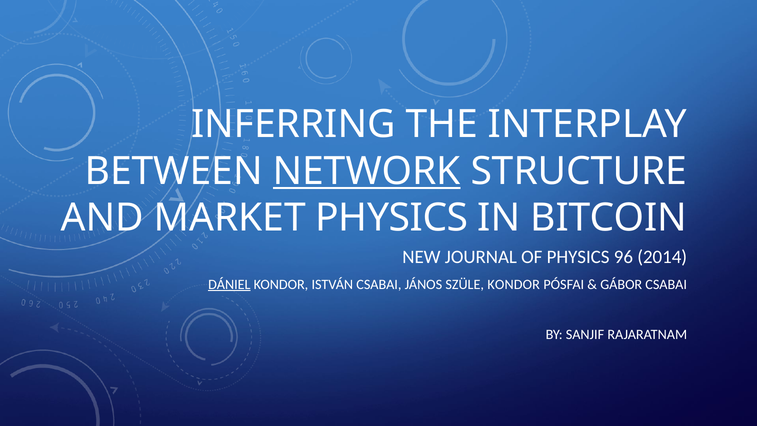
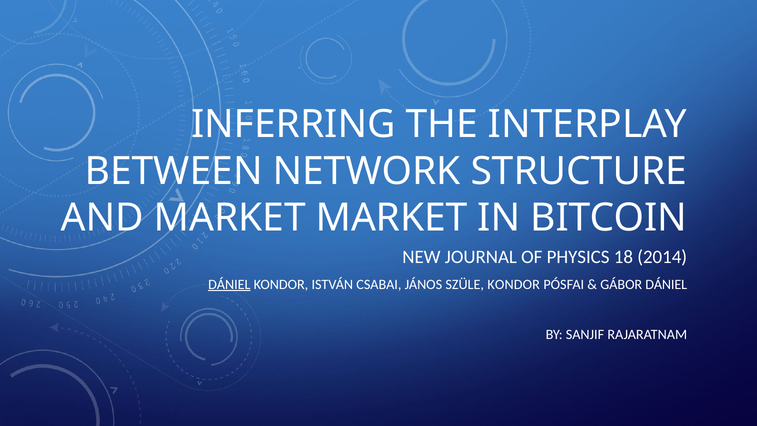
NETWORK underline: present -> none (367, 171)
MARKET PHYSICS: PHYSICS -> MARKET (392, 218)
96: 96 -> 18 (623, 257)
GÁBOR CSABAI: CSABAI -> DÁNIEL (666, 284)
